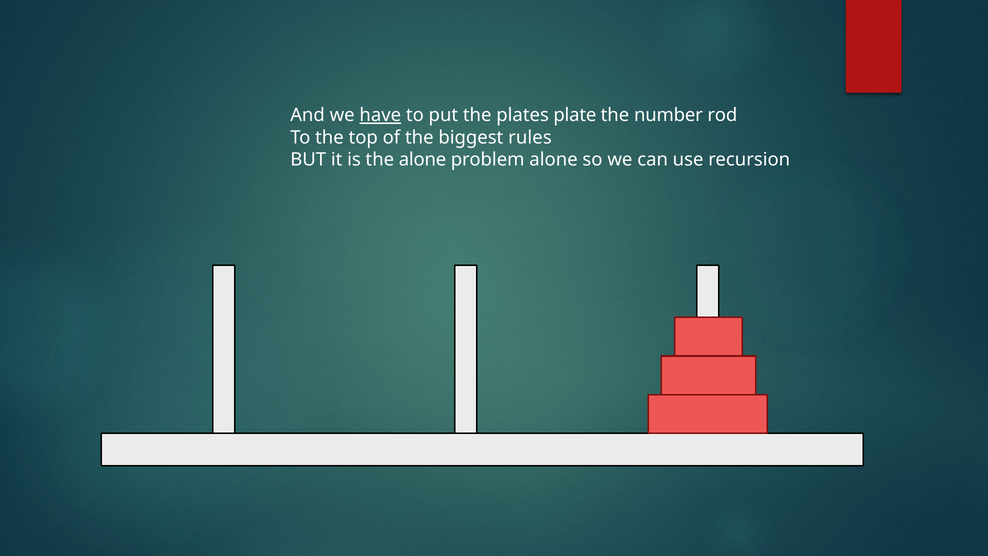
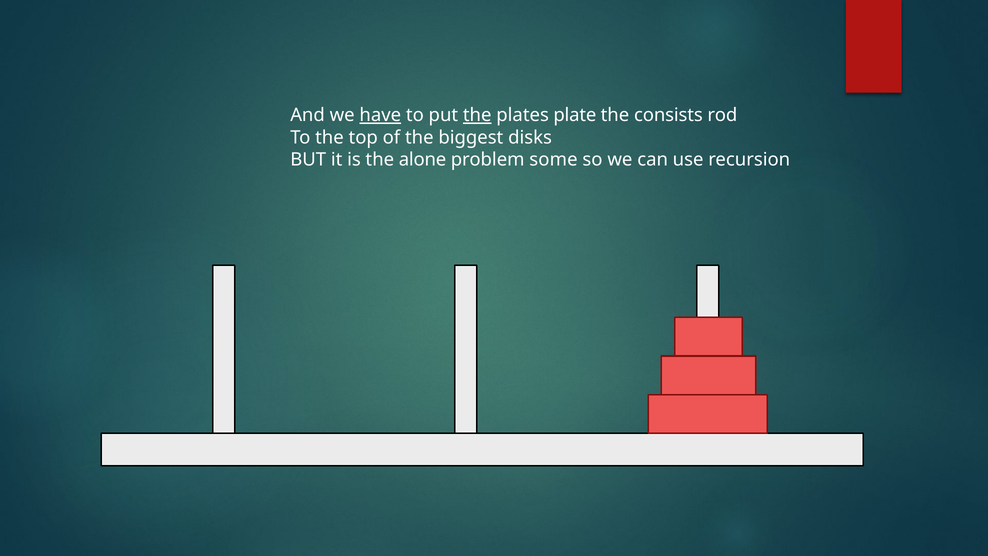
the underline: none -> present (477, 115)
number: number -> consists (668, 115)
rules: rules -> disks (530, 137)
problem alone: alone -> some (553, 160)
